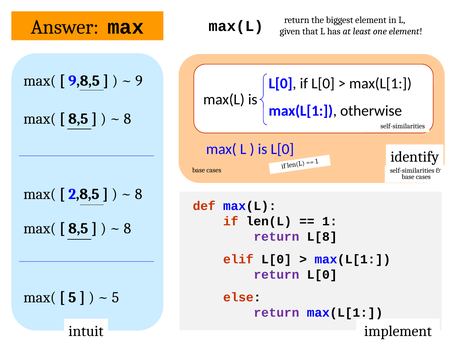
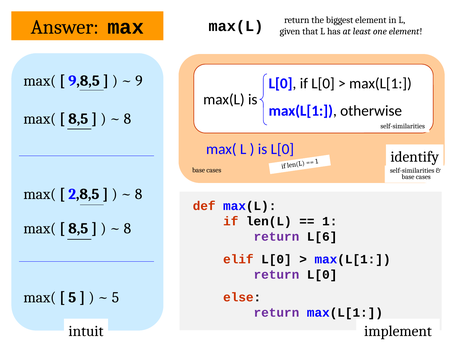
L[8: L[8 -> L[6 (322, 236)
